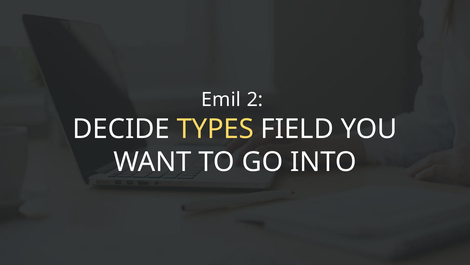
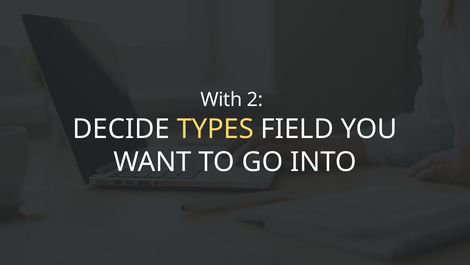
Emil: Emil -> With (221, 99)
